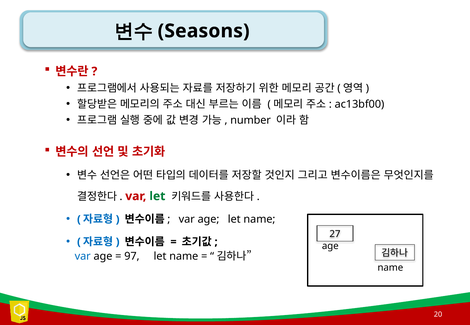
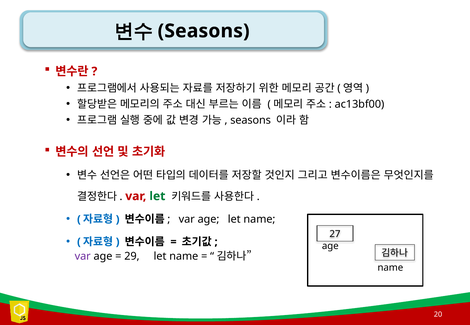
number: number -> seasons (251, 120)
var colour: blue -> purple (83, 257)
97: 97 -> 29 (132, 257)
